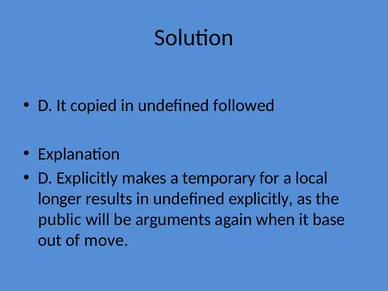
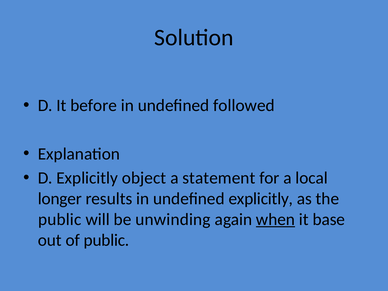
copied: copied -> before (94, 106)
makes: makes -> object (144, 178)
temporary: temporary -> statement (219, 178)
arguments: arguments -> unwinding (173, 219)
when underline: none -> present (275, 219)
of move: move -> public (106, 240)
